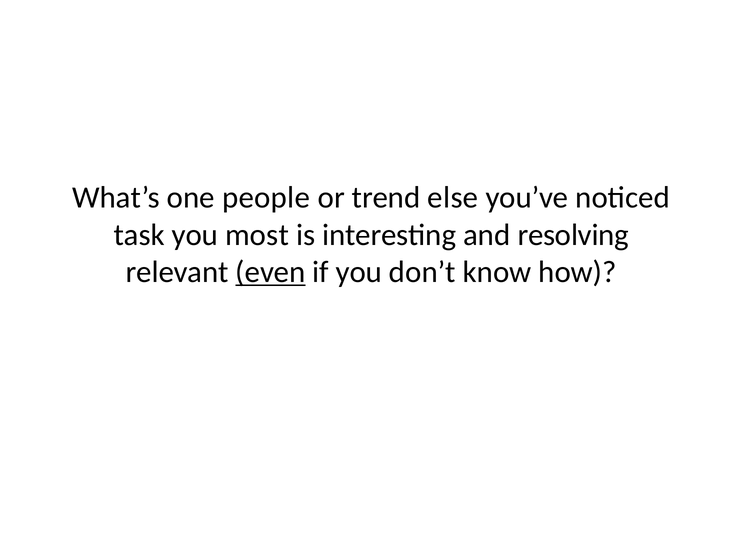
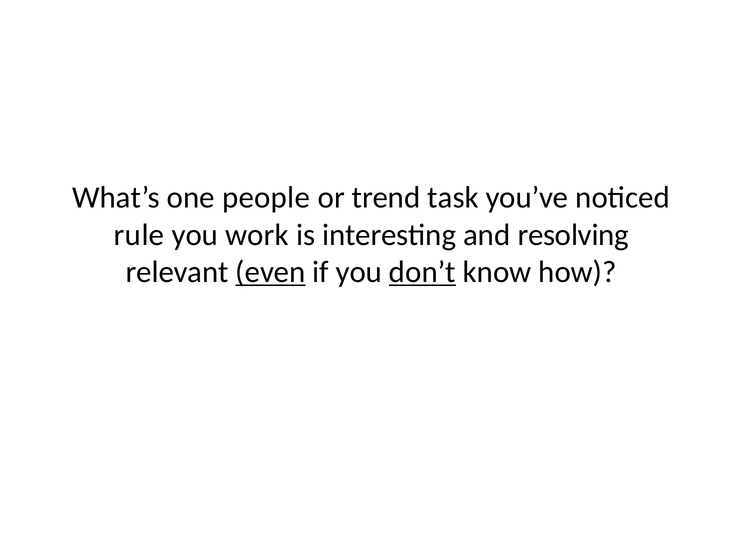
else: else -> task (453, 198)
task: task -> rule (139, 235)
most: most -> work (257, 235)
don’t underline: none -> present (422, 272)
